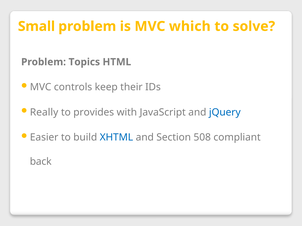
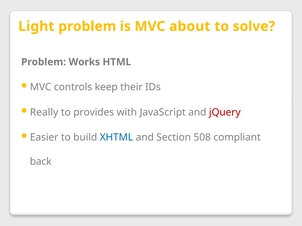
Small: Small -> Light (36, 26)
which: which -> about (190, 26)
Topics: Topics -> Works (84, 62)
jQuery colour: blue -> red (225, 113)
